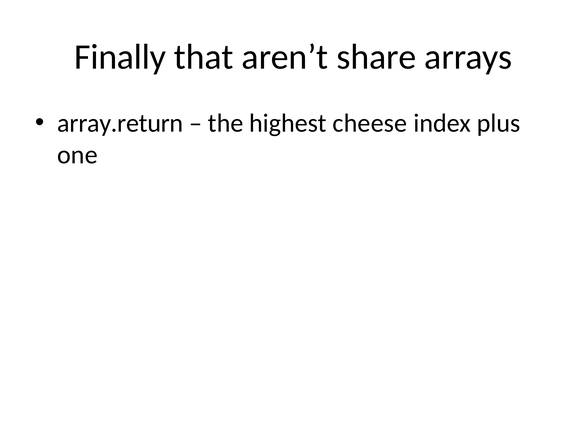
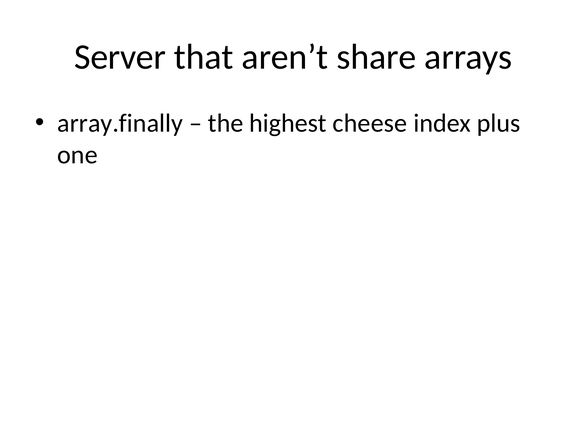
Finally: Finally -> Server (120, 57)
array.return: array.return -> array.finally (120, 123)
